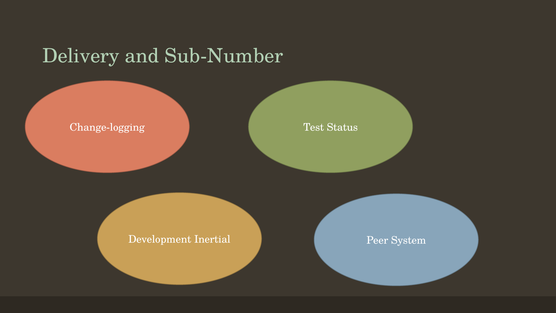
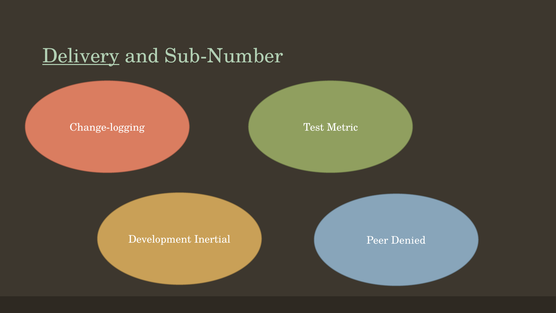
Delivery underline: none -> present (81, 56)
Status: Status -> Metric (342, 127)
System: System -> Denied (408, 240)
